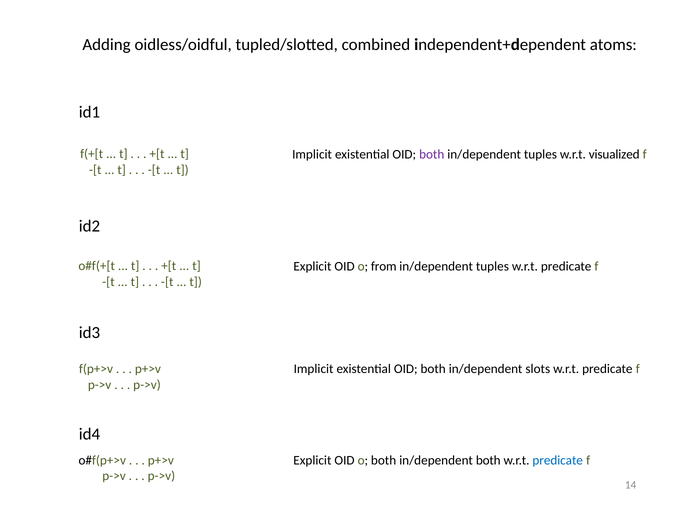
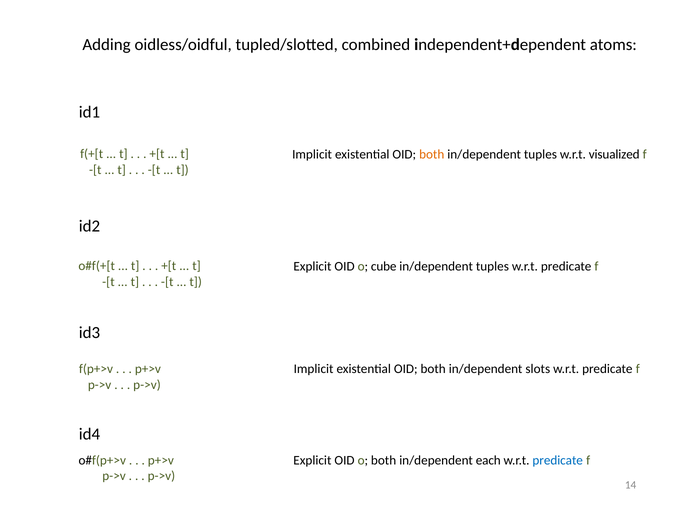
both colour: purple -> orange (432, 154)
from: from -> cube (384, 266)
in/dependent both: both -> each (488, 460)
